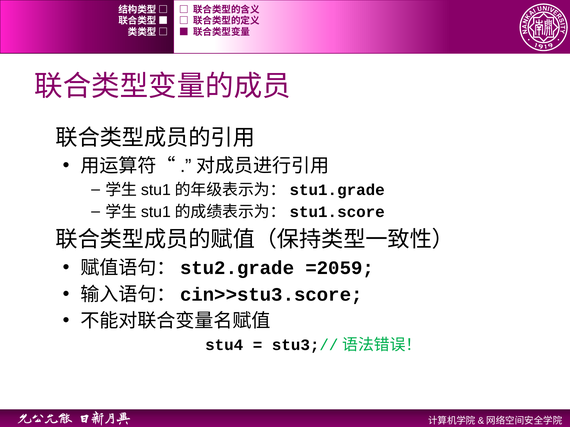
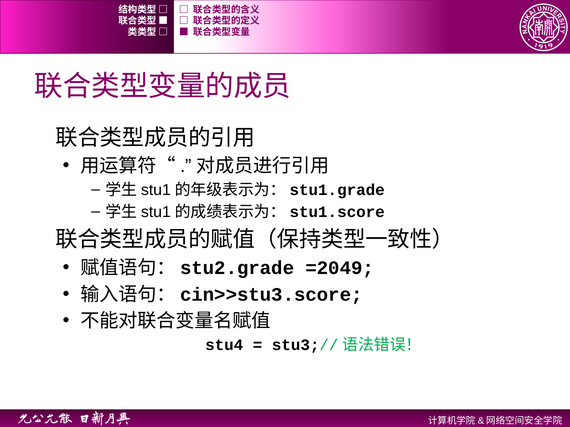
=2059: =2059 -> =2049 (340, 268)
